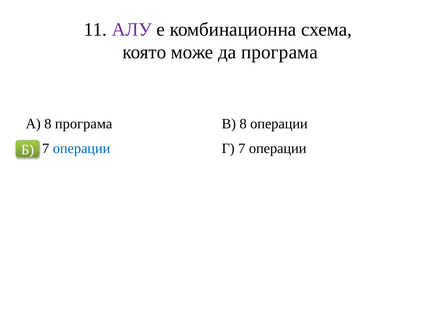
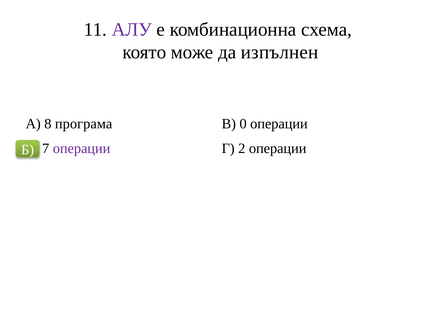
да програма: програма -> изпълнен (280, 52)
В 8: 8 -> 0 (243, 124)
операции colour: blue -> purple (82, 149)
Г 7: 7 -> 2 (242, 149)
